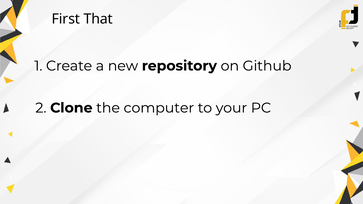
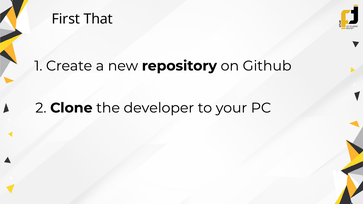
computer: computer -> developer (159, 108)
